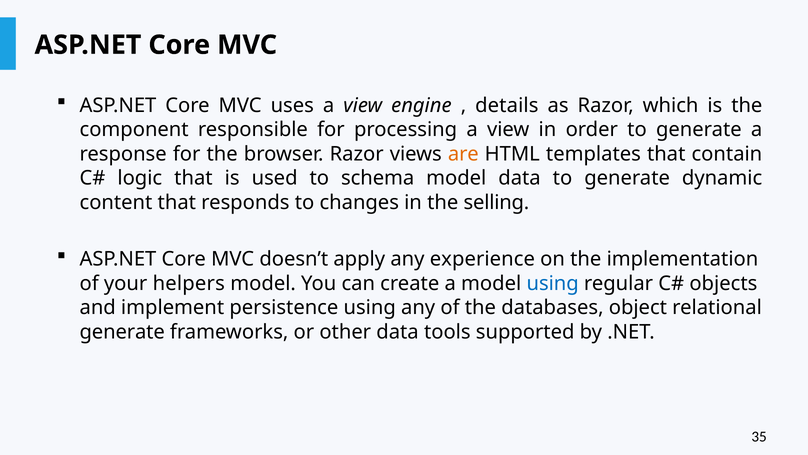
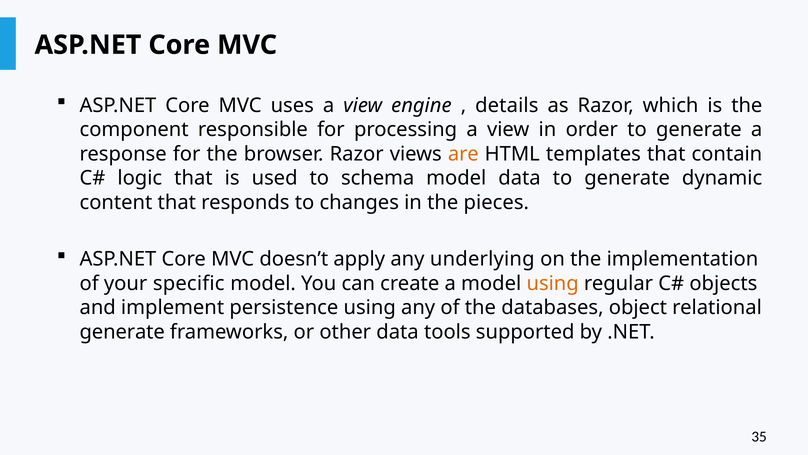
selling: selling -> pieces (496, 202)
experience: experience -> underlying (482, 259)
helpers: helpers -> specific (189, 283)
using colour: blue -> orange (553, 283)
